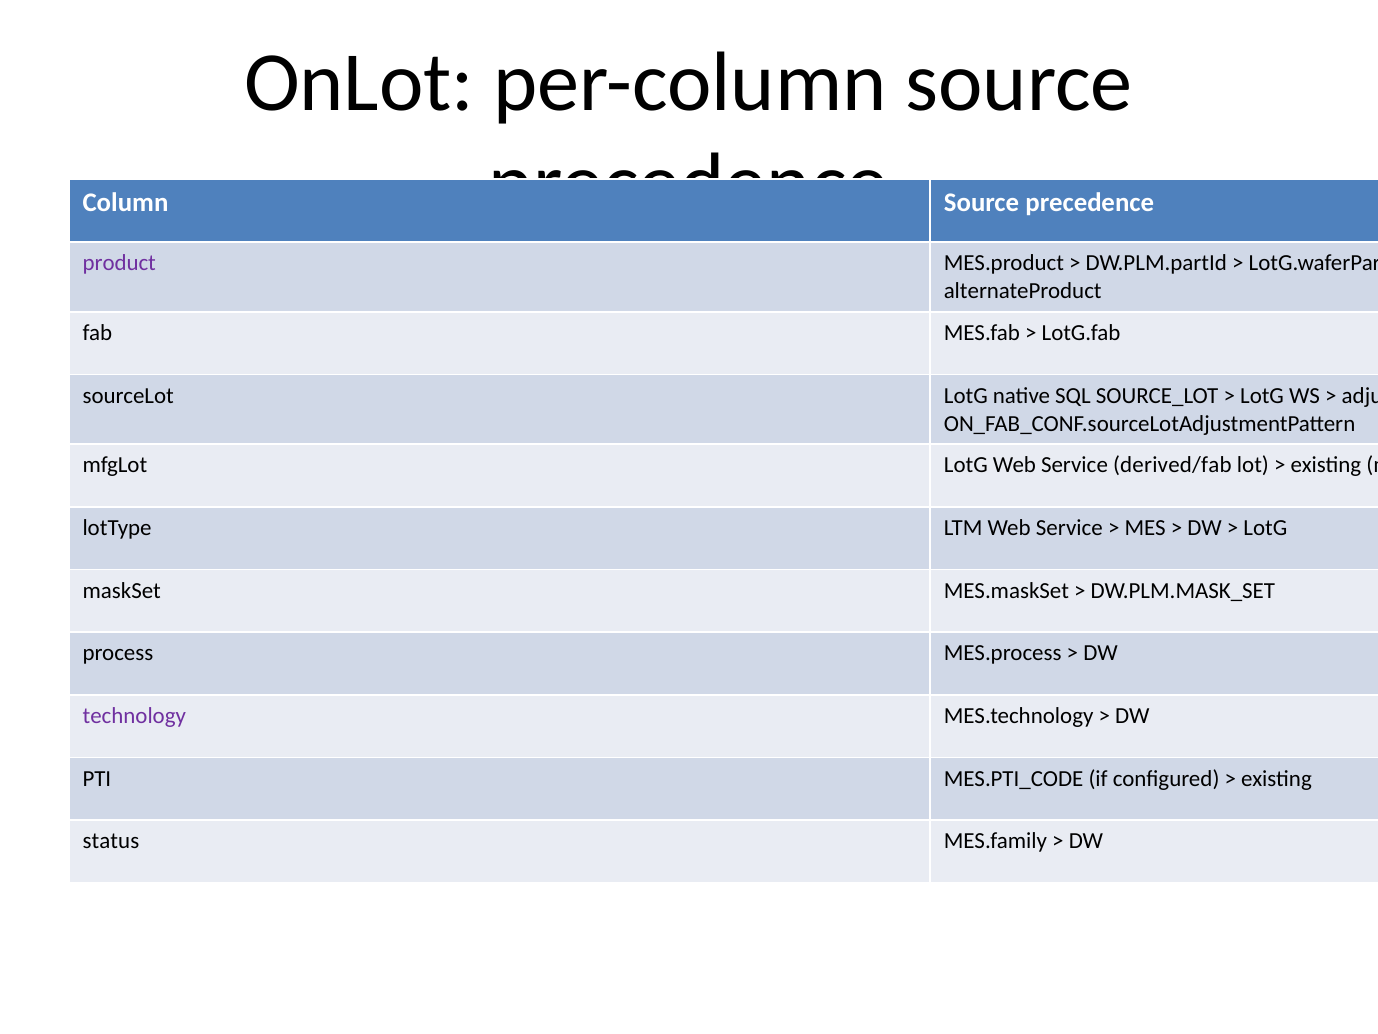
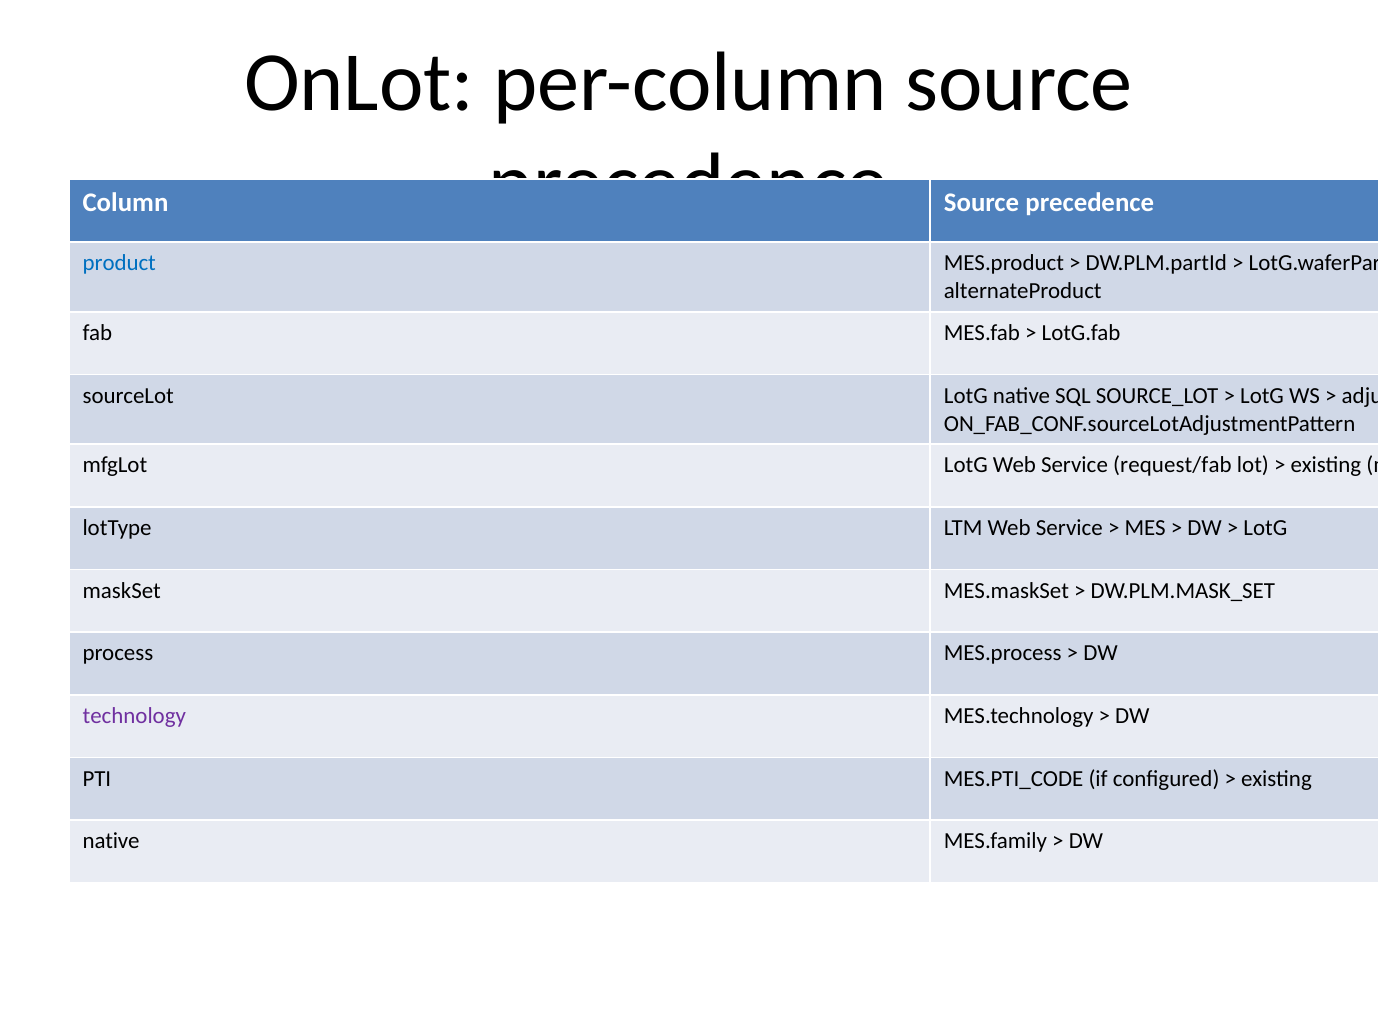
product colour: purple -> blue (119, 263)
derived/fab: derived/fab -> request/fab (1172, 465)
status: status -> native (111, 841)
